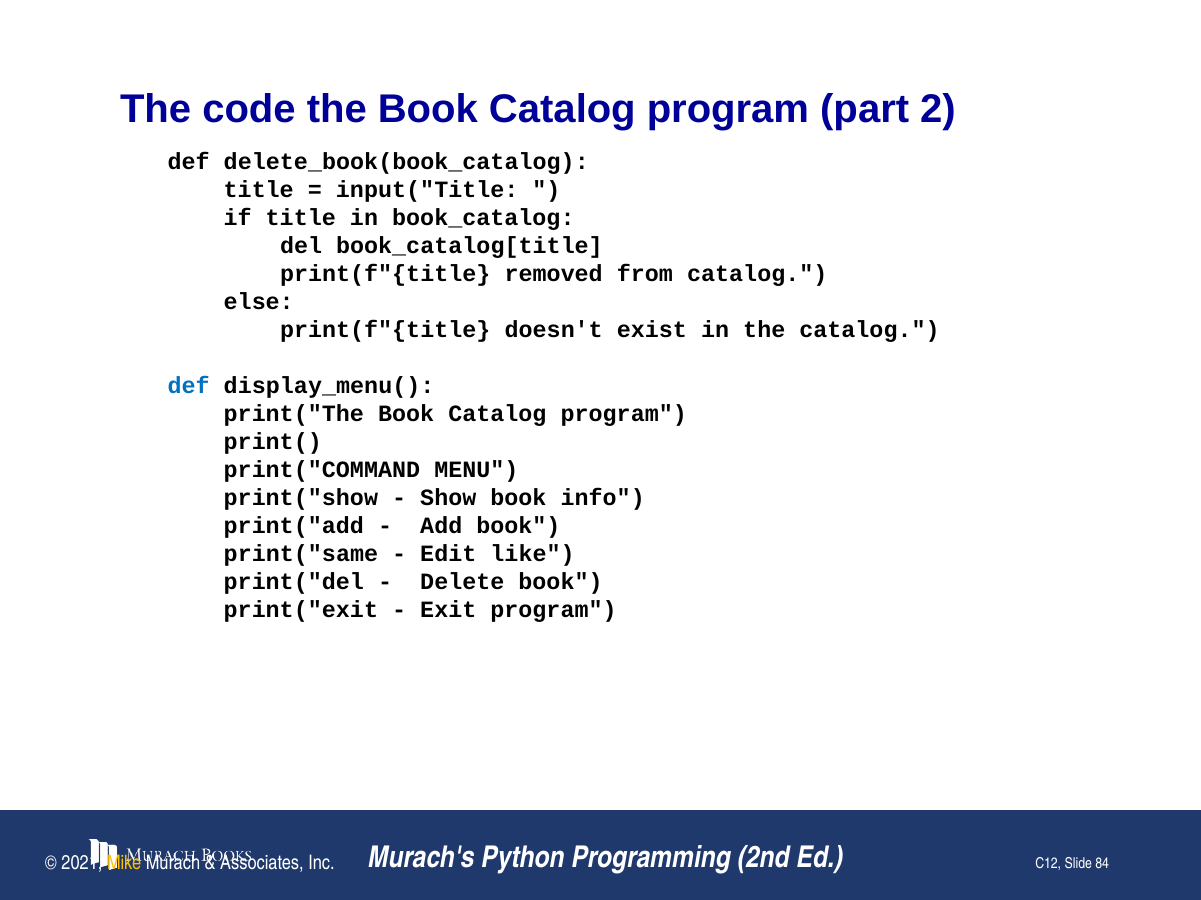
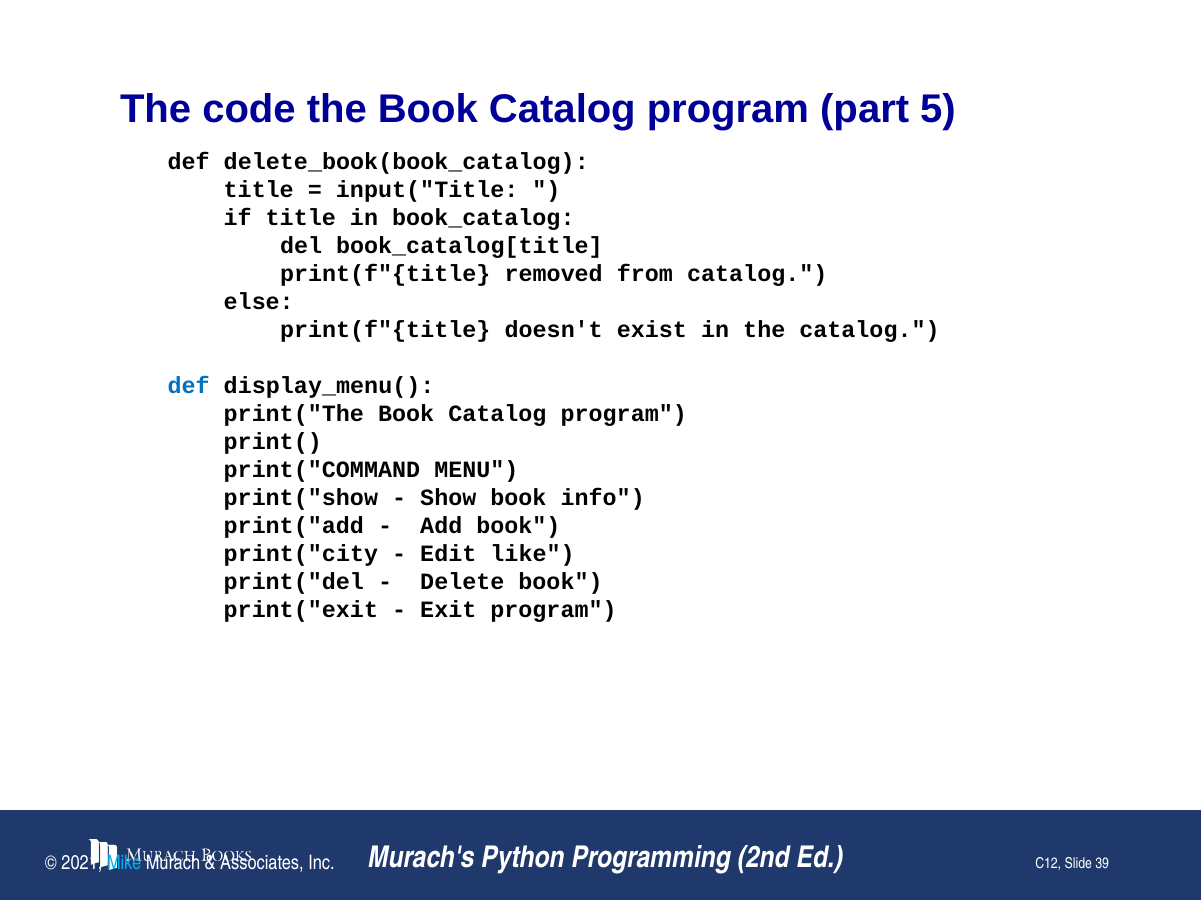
2: 2 -> 5 (938, 109)
print("same: print("same -> print("city (301, 554)
Mike colour: yellow -> light blue (124, 864)
84: 84 -> 39 (1102, 864)
